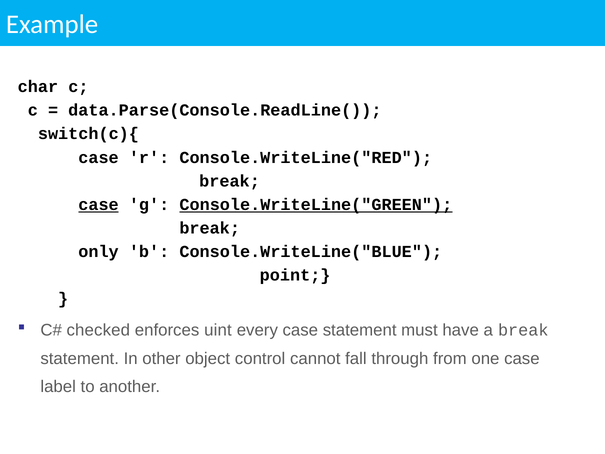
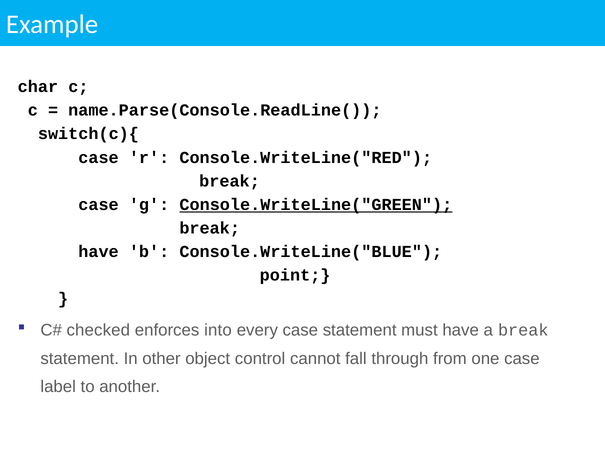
data.Parse(Console.ReadLine(: data.Parse(Console.ReadLine( -> name.Parse(Console.ReadLine( (225, 110)
case underline: present -> none (99, 204)
only: only -> have (99, 252)
uint: uint -> into (218, 330)
